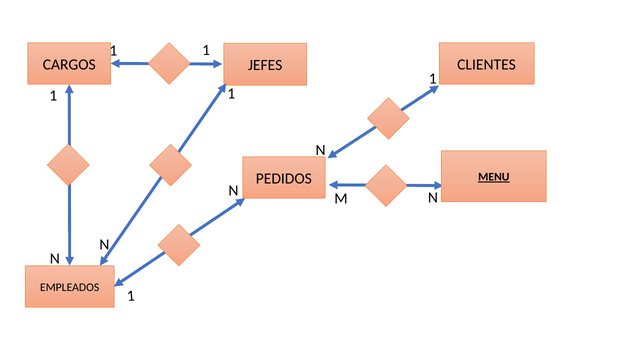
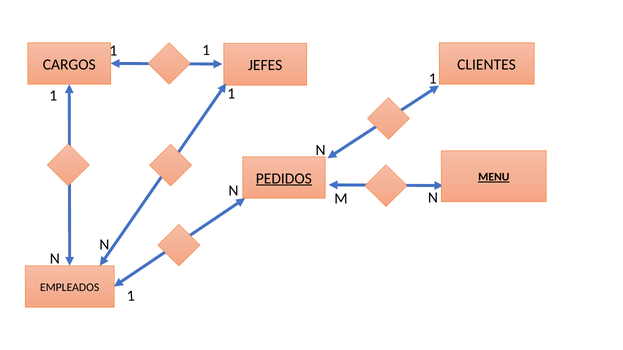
PEDIDOS underline: none -> present (284, 179)
